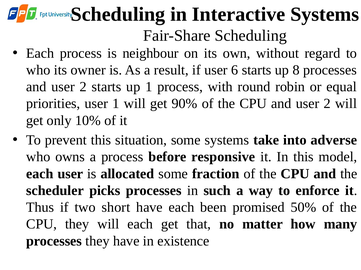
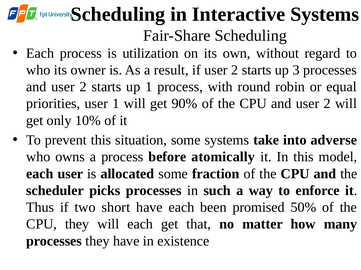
neighbour: neighbour -> utilization (151, 53)
if user 6: 6 -> 2 (235, 70)
8: 8 -> 3 (296, 70)
responsive: responsive -> atomically (223, 157)
